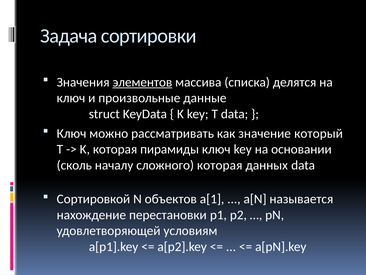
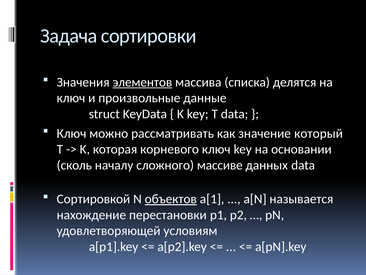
пирамиды: пирамиды -> корневого (170, 149)
сложного которая: которая -> массиве (220, 165)
объектов underline: none -> present (171, 199)
